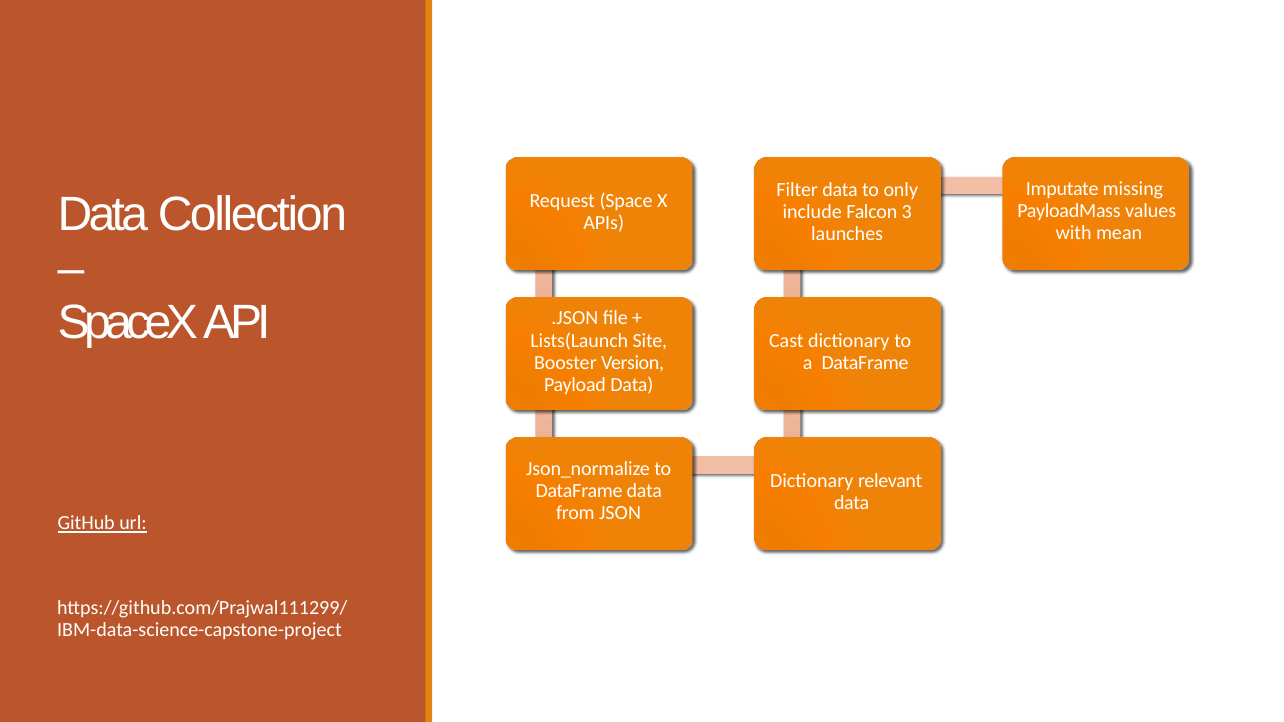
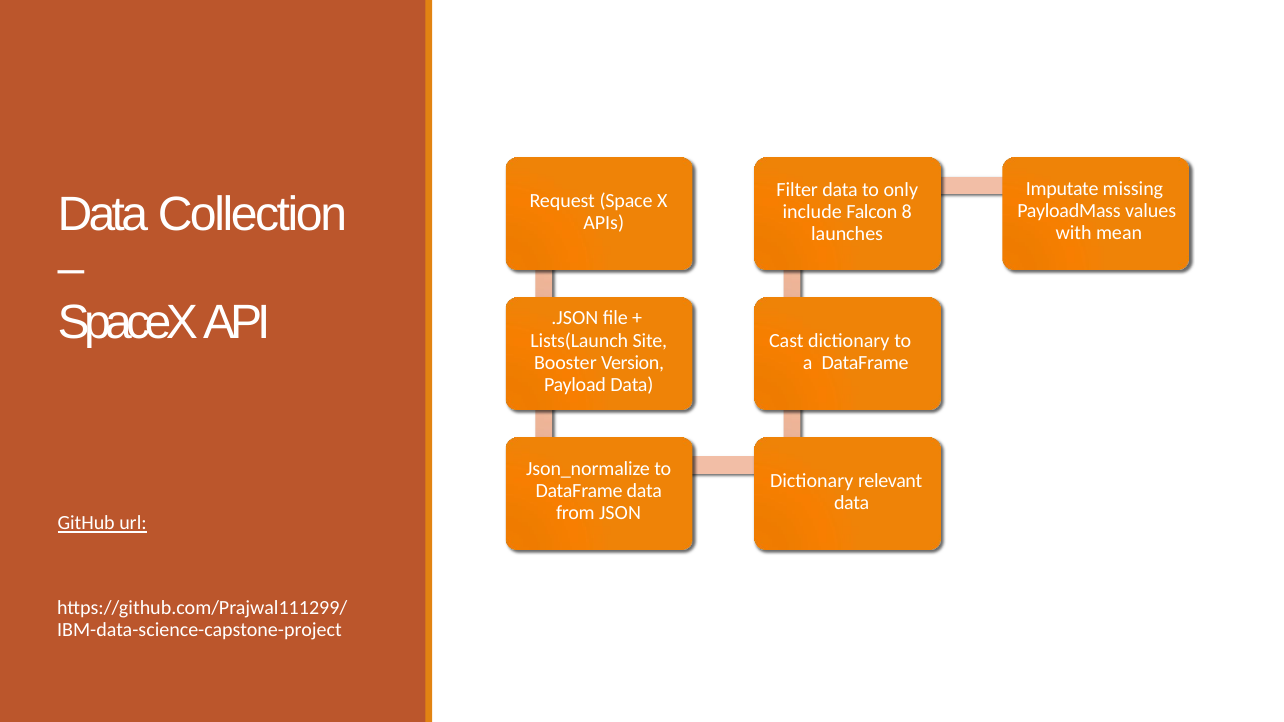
3: 3 -> 8 (907, 212)
